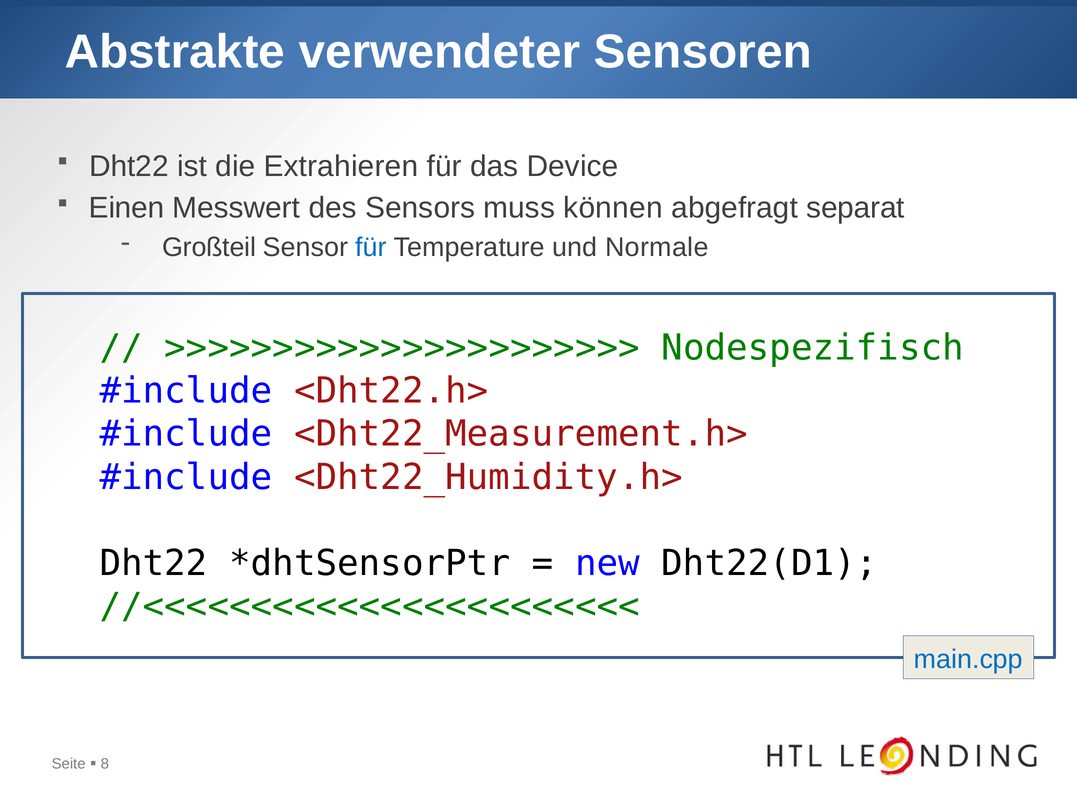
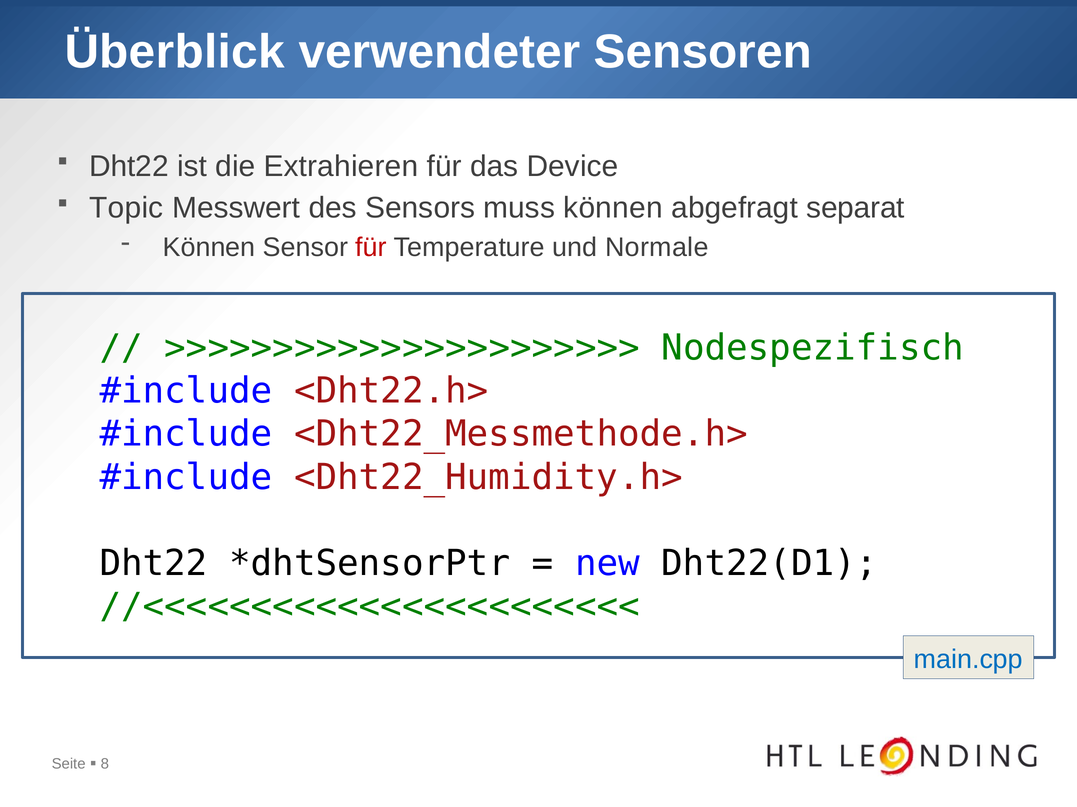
Abstrakte: Abstrakte -> Überblick (175, 52)
Einen: Einen -> Topic (126, 208)
Großteil: Großteil -> Können (209, 248)
für colour: blue -> red (371, 248)
<Dht22_Measurement.h>: <Dht22_Measurement.h> -> <Dht22_Messmethode.h> (521, 435)
